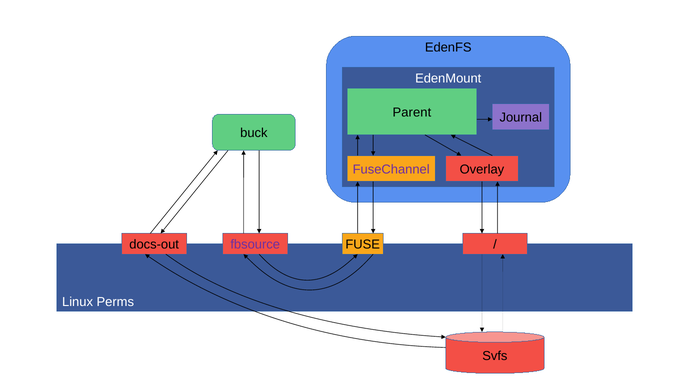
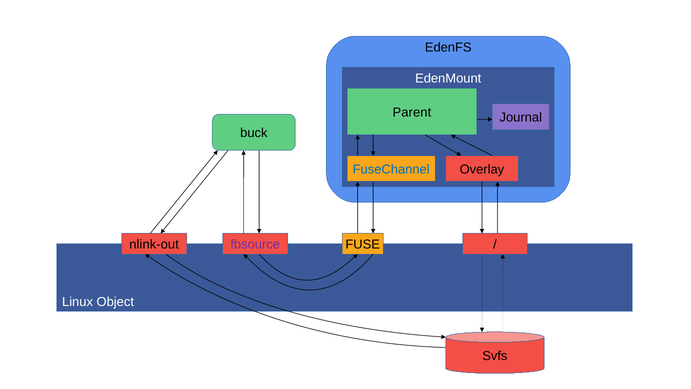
FuseChannel colour: purple -> blue (391, 169)
docs-out: docs-out -> nlink-out (154, 244)
Perms: Perms -> Object (115, 302)
